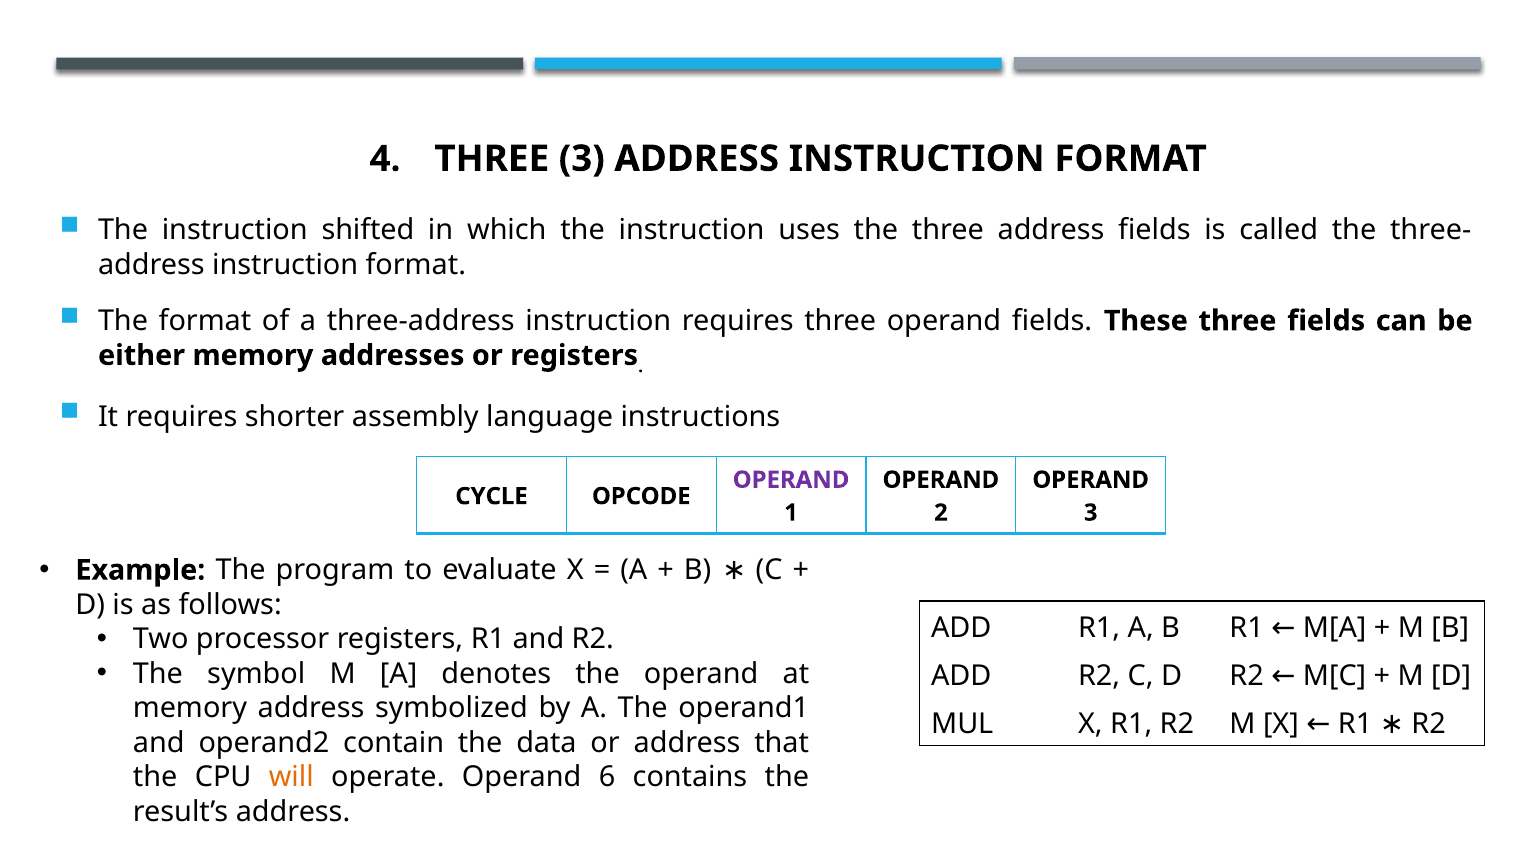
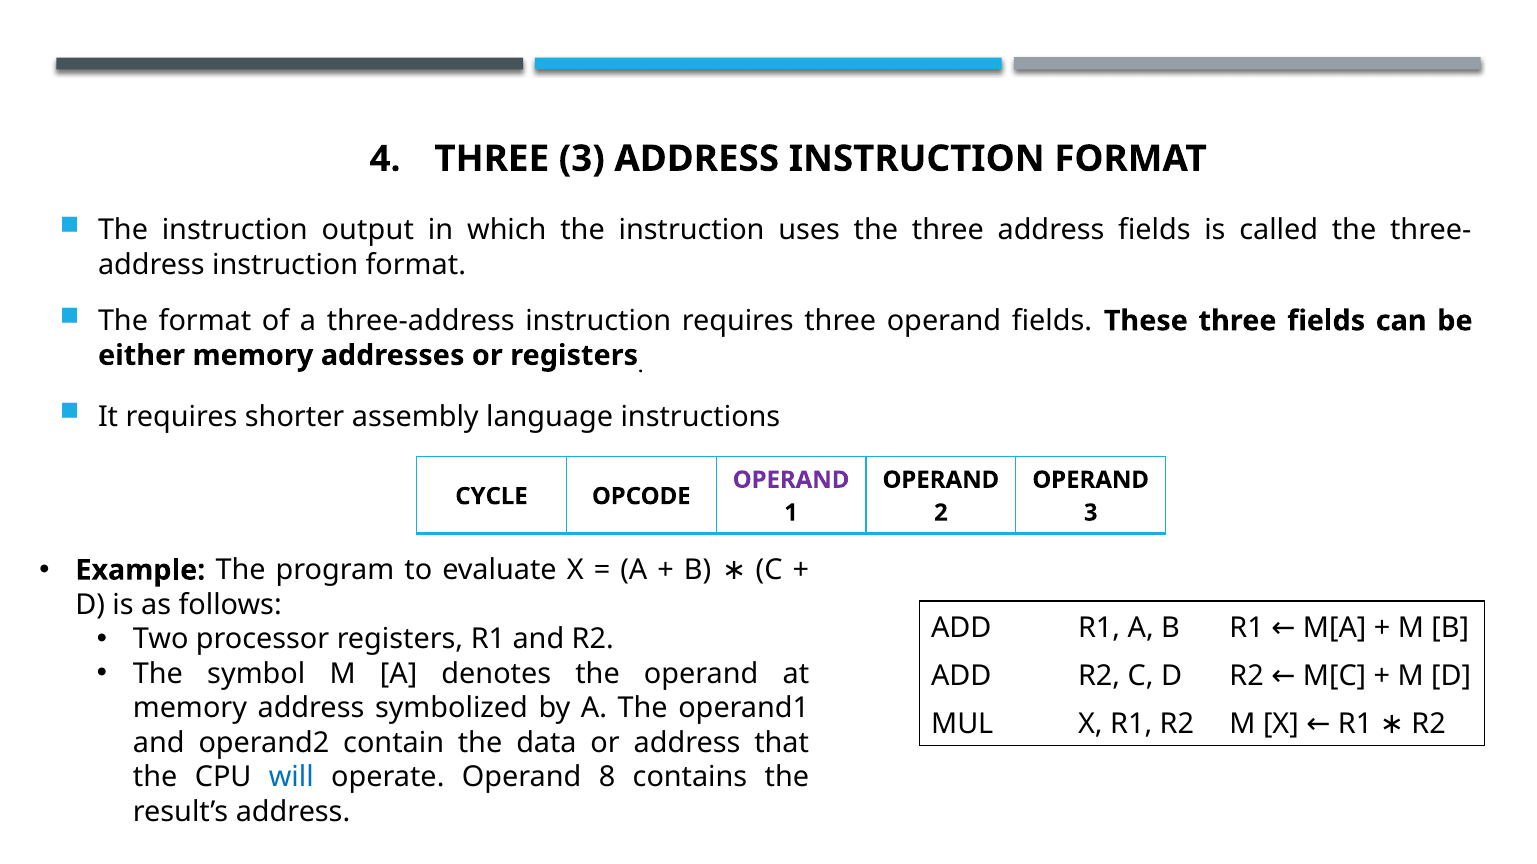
shifted: shifted -> output (368, 230)
will colour: orange -> blue (291, 778)
6: 6 -> 8 (607, 778)
